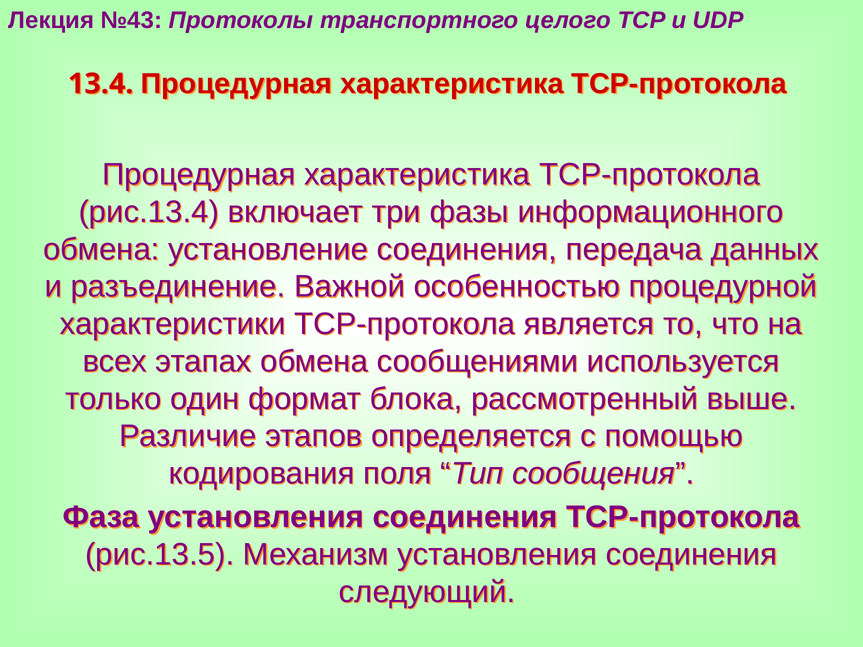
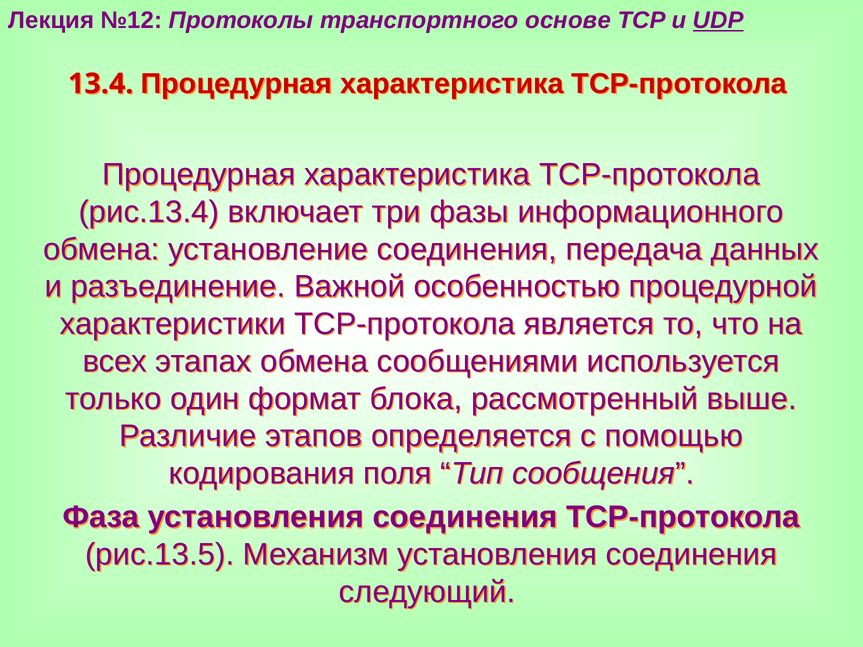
№43: №43 -> №12 (131, 20)
целого: целого -> основе (568, 20)
UDP underline: none -> present (718, 20)
